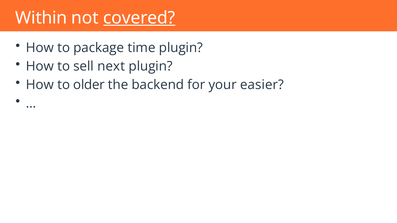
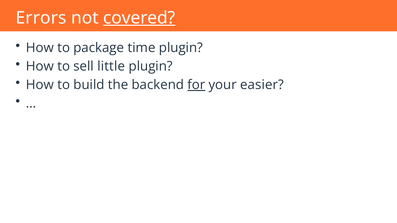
Within: Within -> Errors (41, 18)
next: next -> little (111, 66)
older: older -> build (89, 85)
for underline: none -> present (196, 85)
